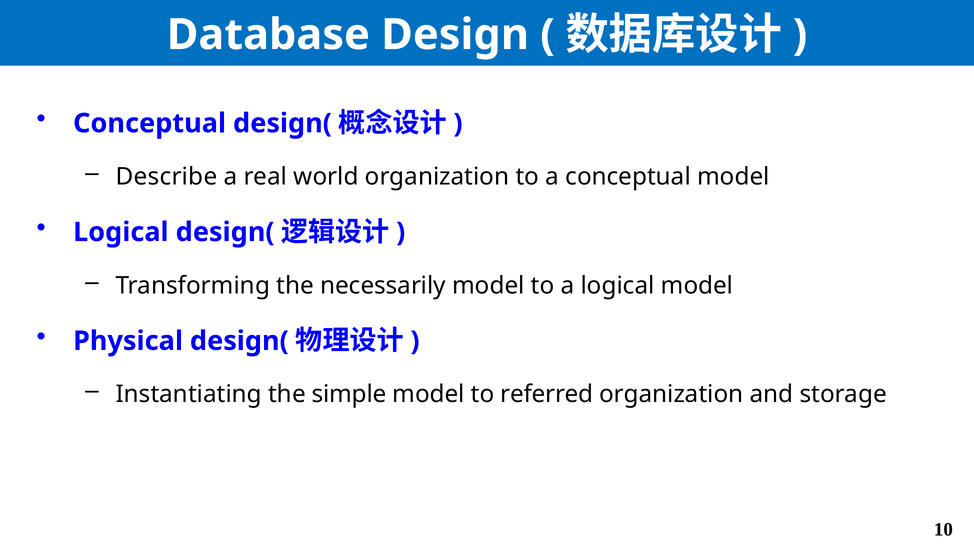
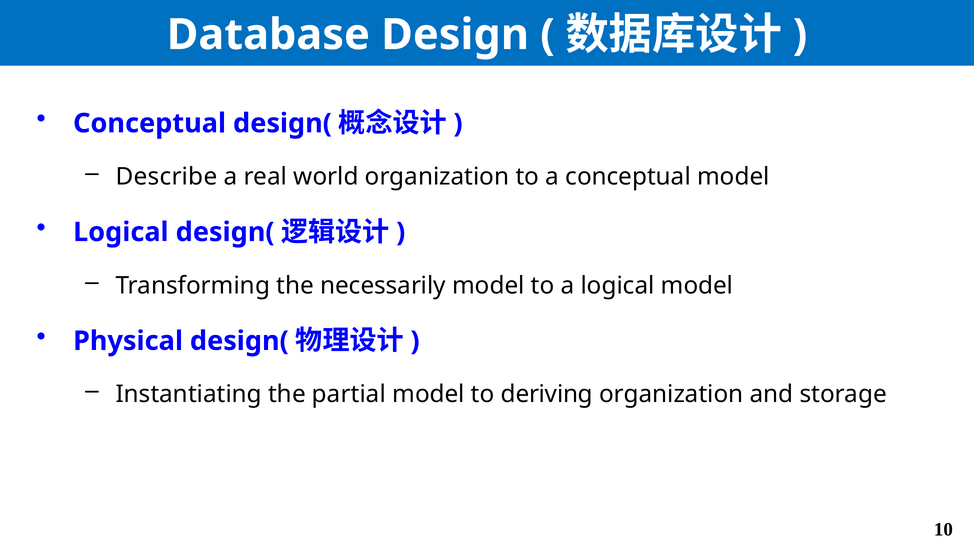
simple: simple -> partial (349, 394)
referred: referred -> deriving (547, 394)
